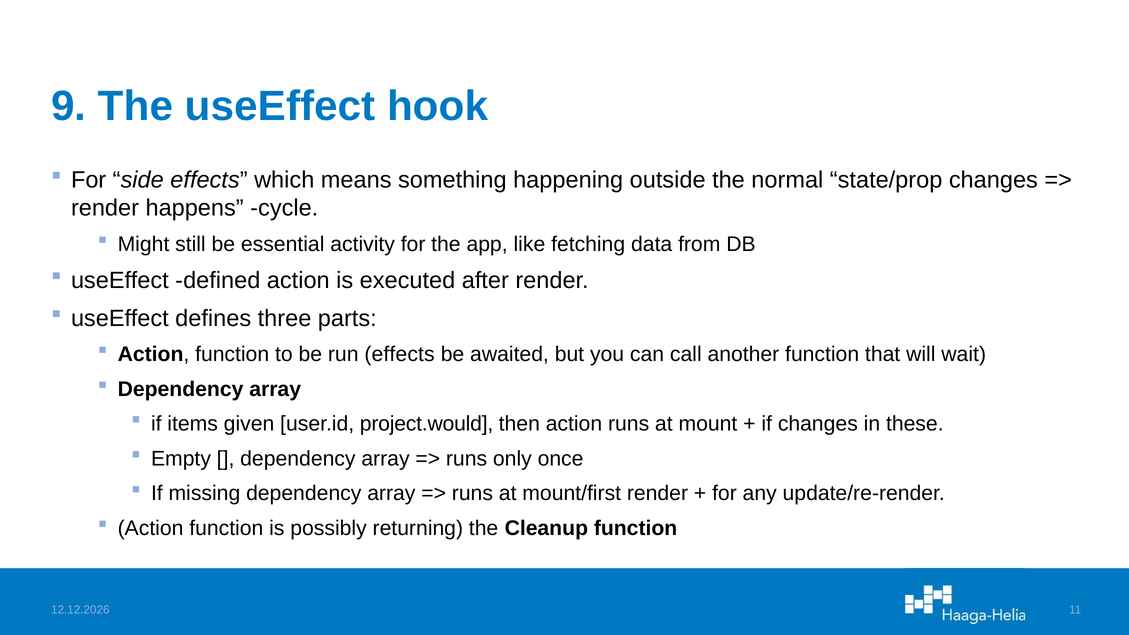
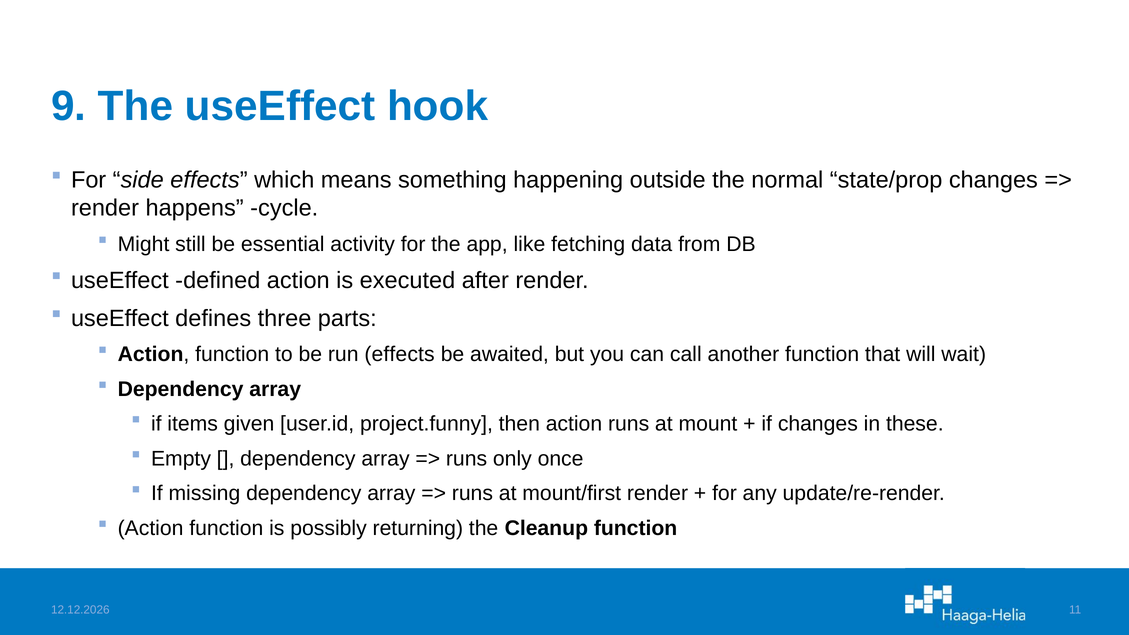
project.would: project.would -> project.funny (426, 424)
